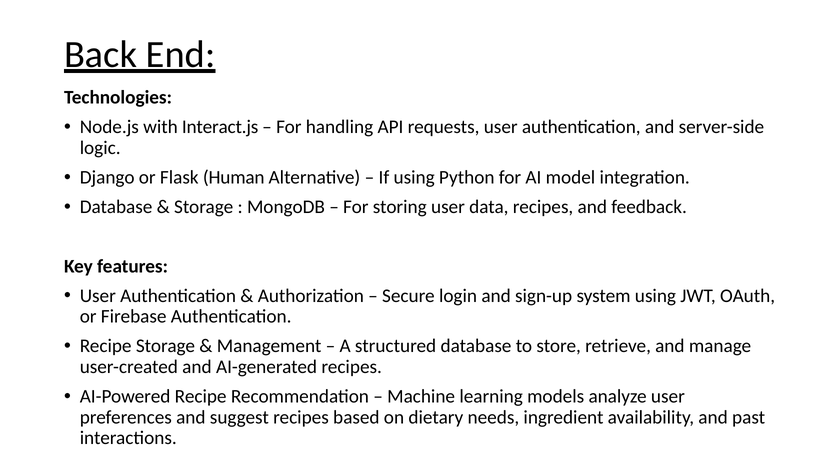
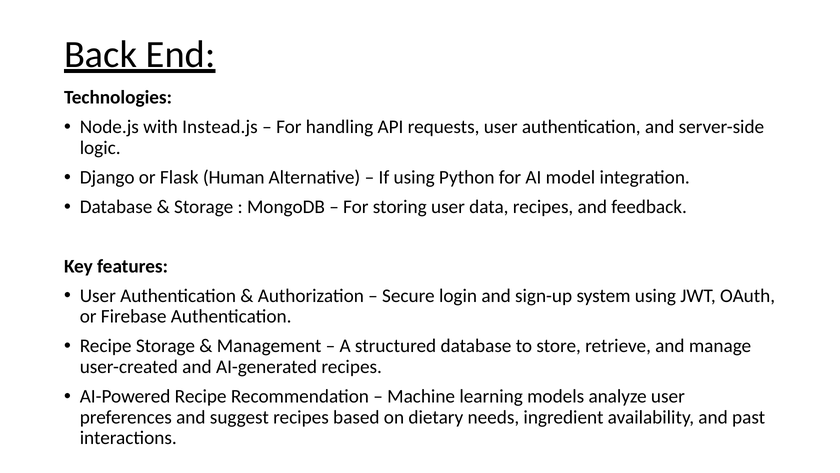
Interact.js: Interact.js -> Instead.js (220, 127)
